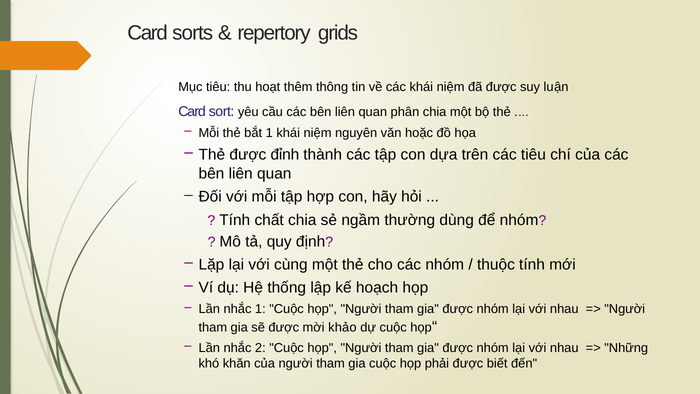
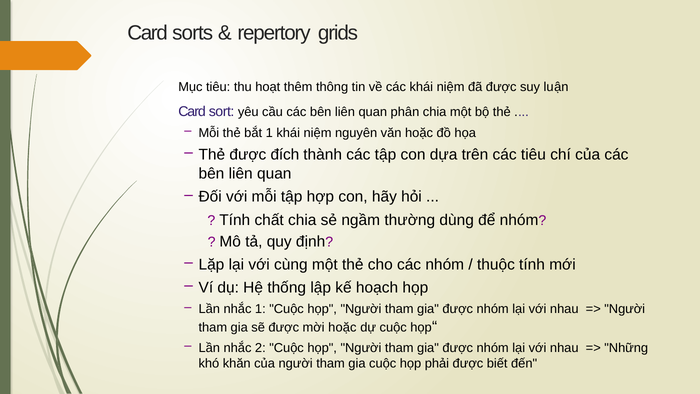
đỉnh: đỉnh -> đích (285, 155)
mời khảo: khảo -> hoặc (342, 327)
